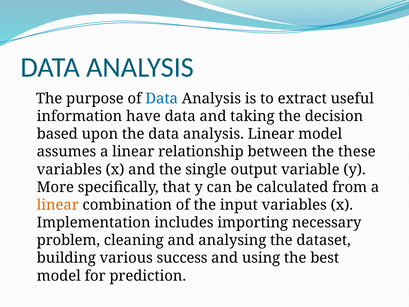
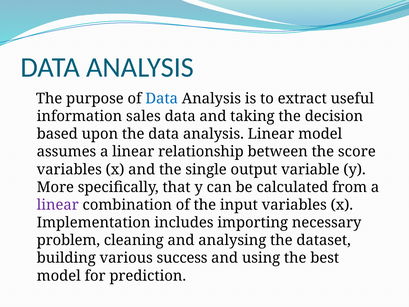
have: have -> sales (143, 116)
these: these -> score (357, 152)
linear colour: orange -> purple (58, 205)
